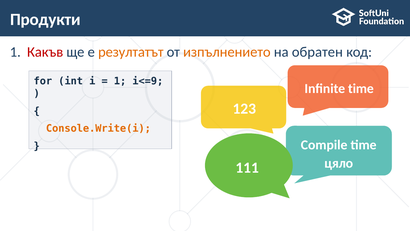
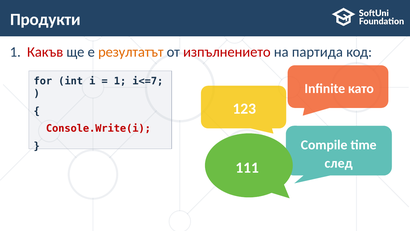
изпълнението colour: orange -> red (227, 52)
обратен: обратен -> партида (317, 52)
i<=9: i<=9 -> i<=7 (148, 81)
Infinite time: time -> като (361, 89)
Console.Write(i colour: orange -> red (98, 128)
цяло: цяло -> след (339, 163)
